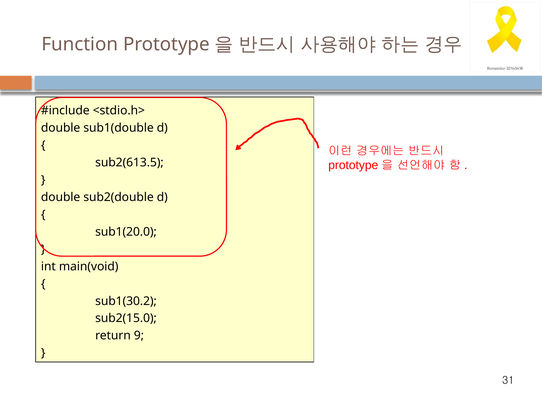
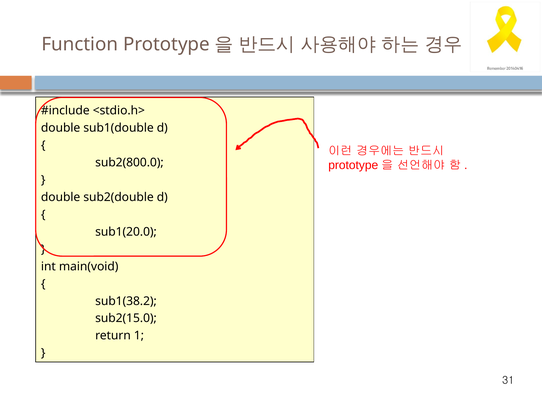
sub2(613.5: sub2(613.5 -> sub2(800.0 (129, 163)
sub1(30.2: sub1(30.2 -> sub1(38.2 (126, 301)
9: 9 -> 1 (139, 336)
